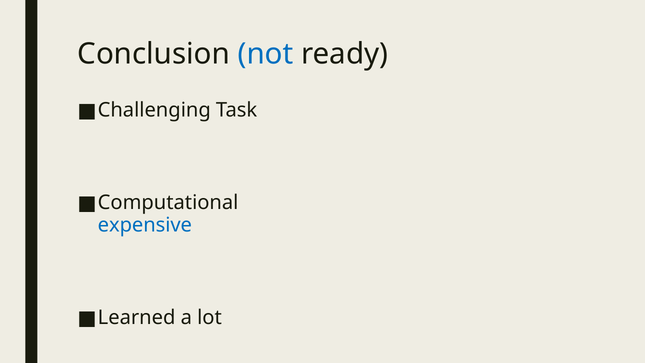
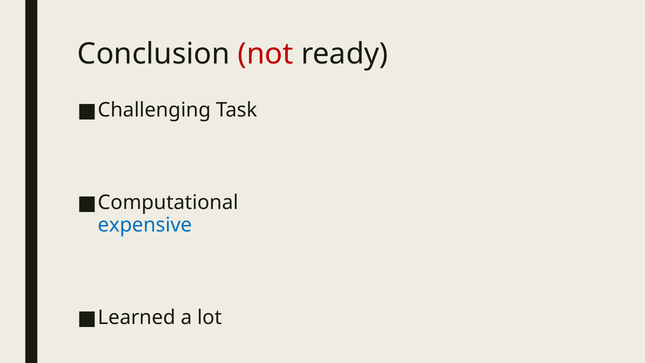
not colour: blue -> red (266, 54)
